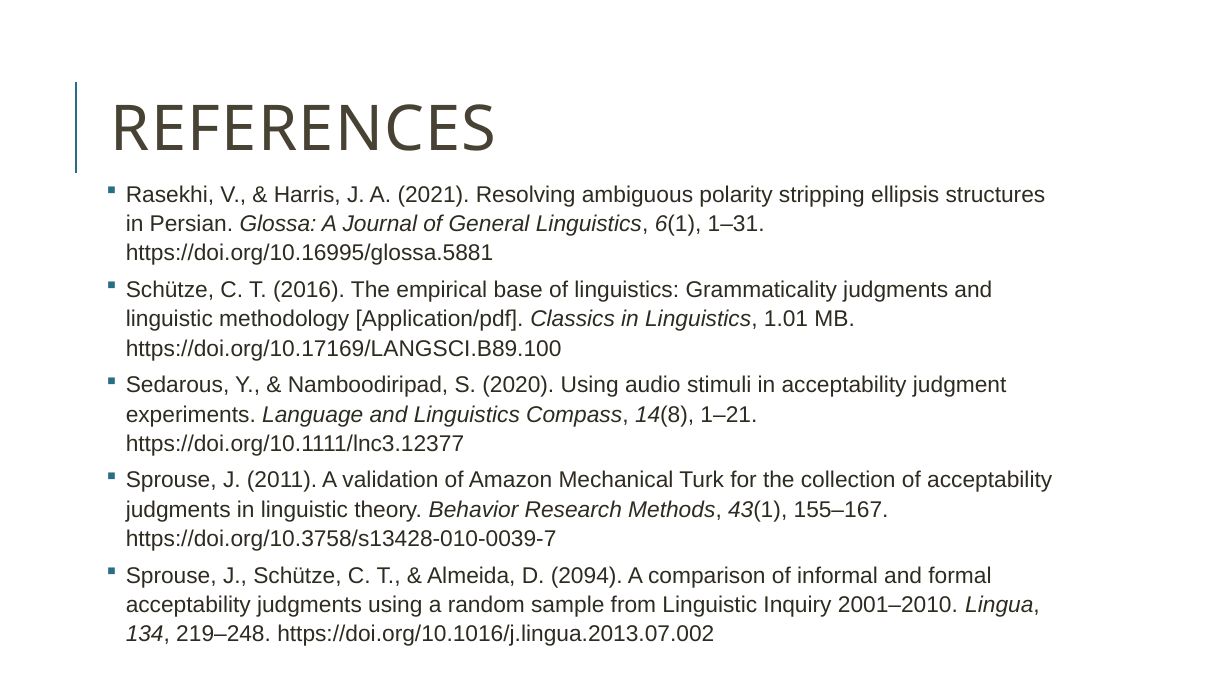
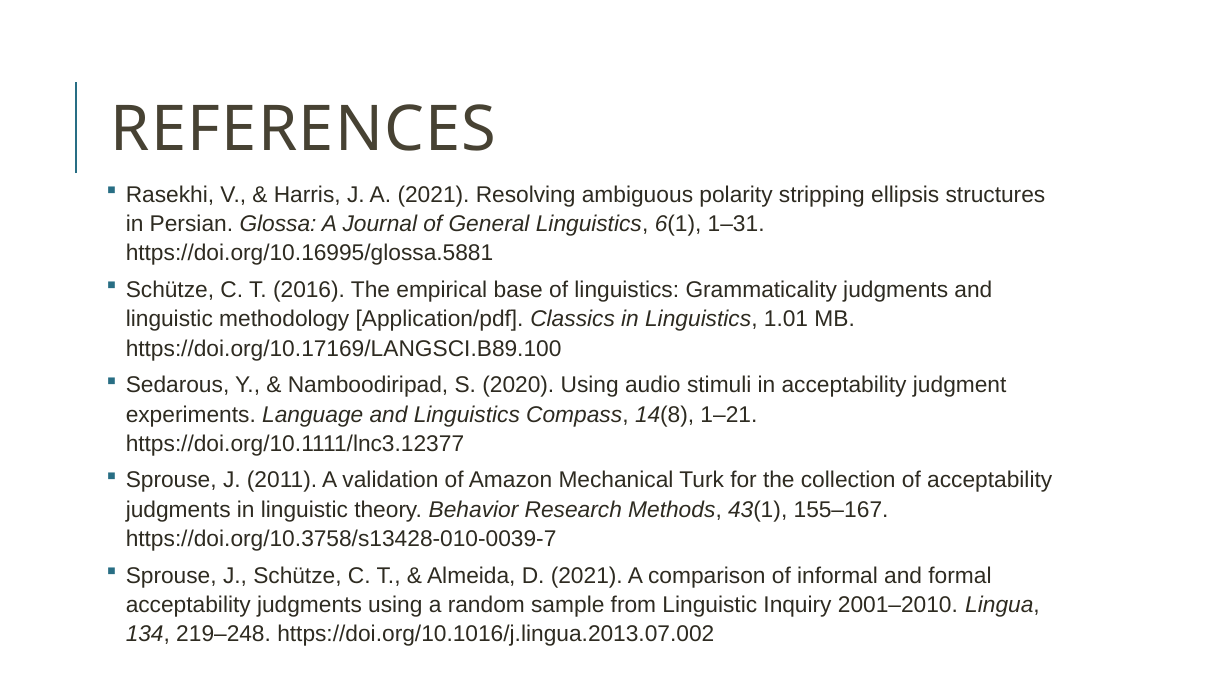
D 2094: 2094 -> 2021 (587, 576)
